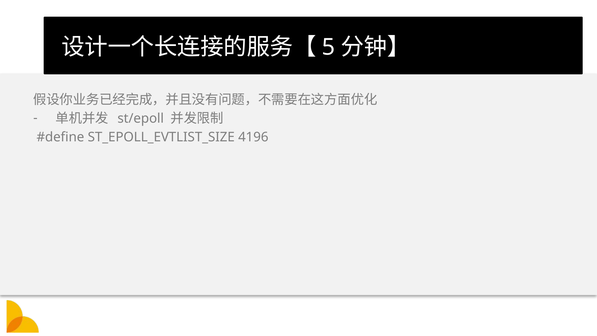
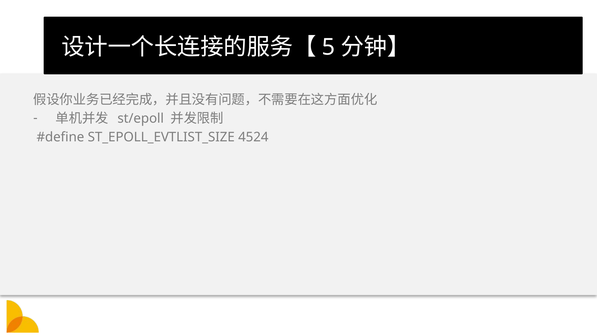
4196: 4196 -> 4524 (253, 137)
